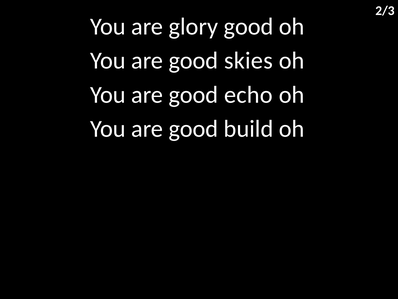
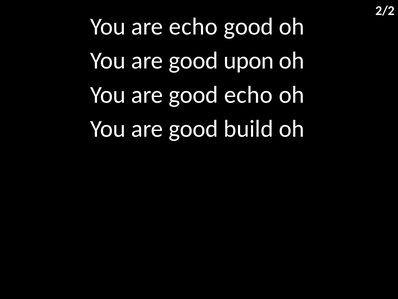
2/3: 2/3 -> 2/2 (385, 11)
are glory: glory -> echo (193, 26)
skies: skies -> upon (249, 61)
